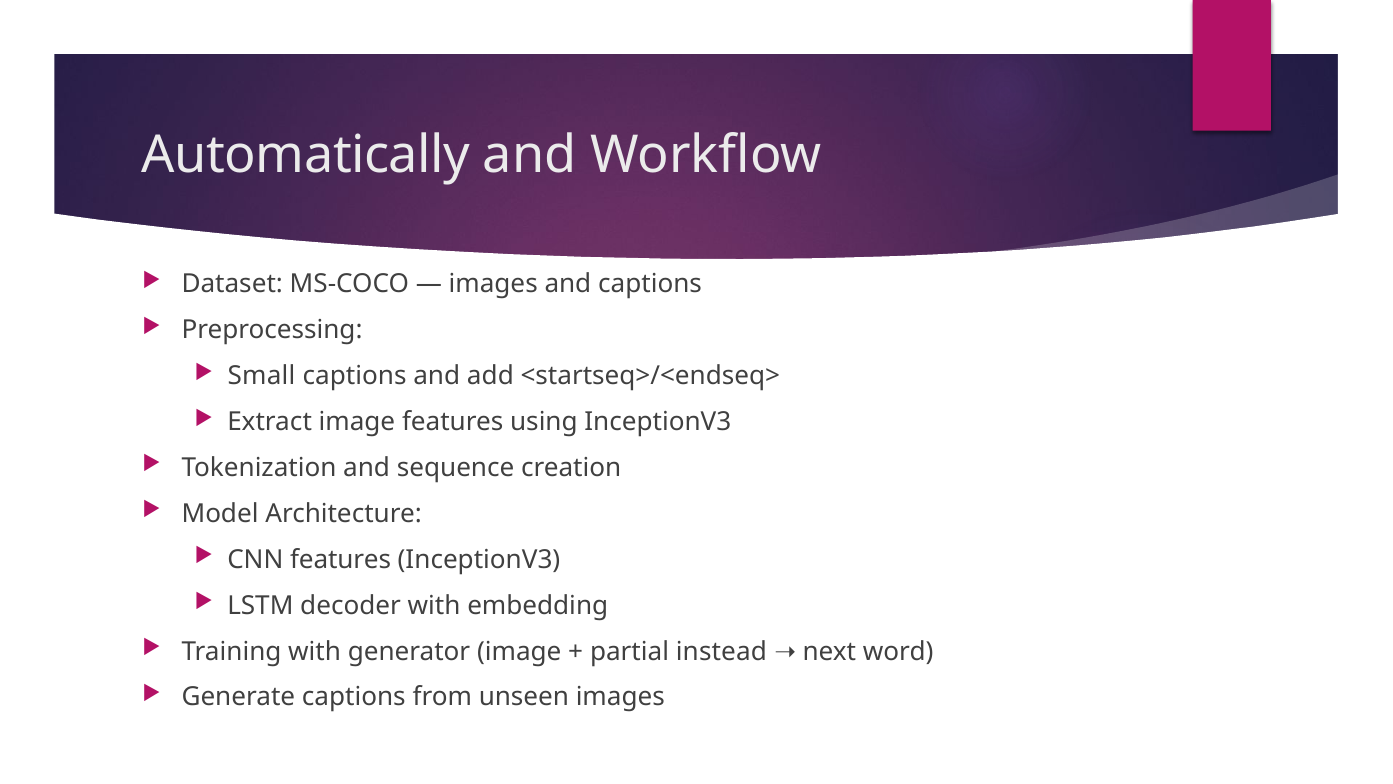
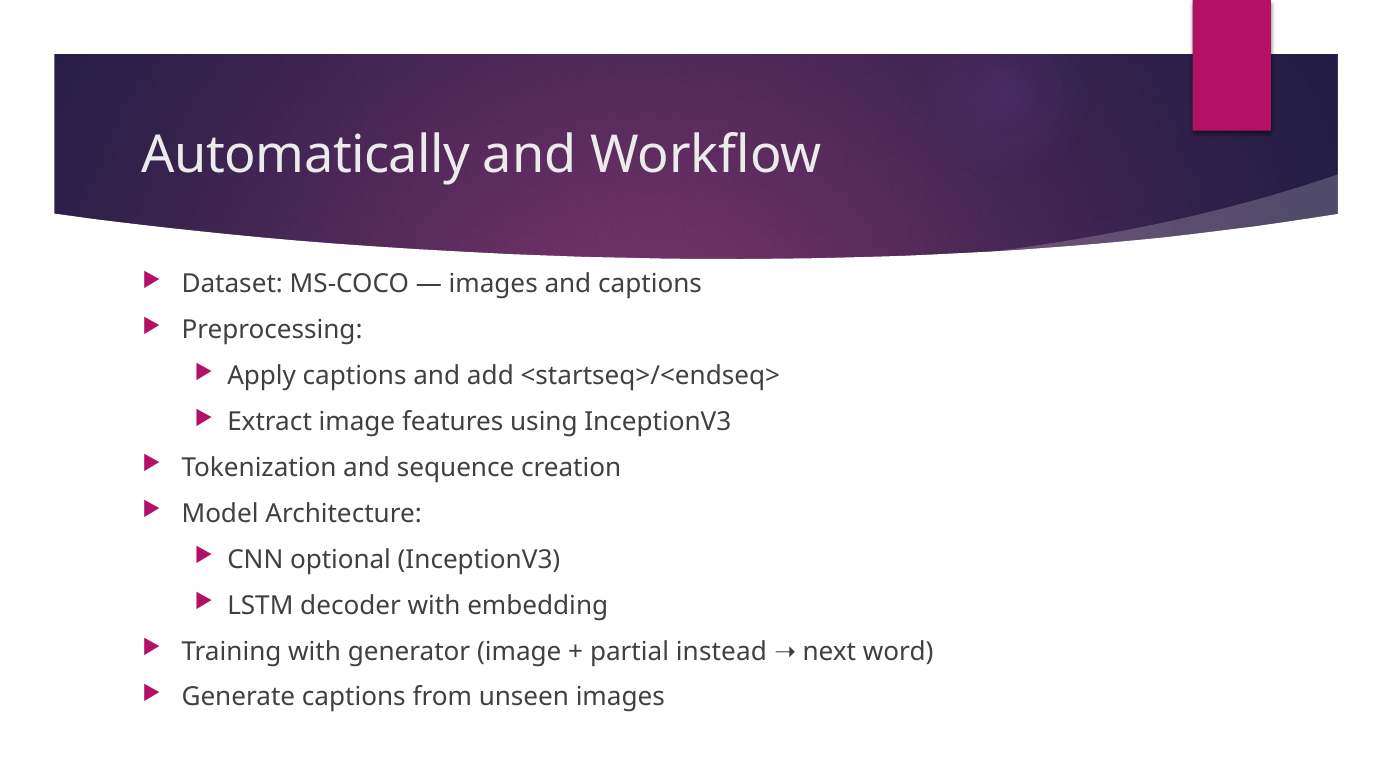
Small: Small -> Apply (262, 376)
CNN features: features -> optional (341, 559)
